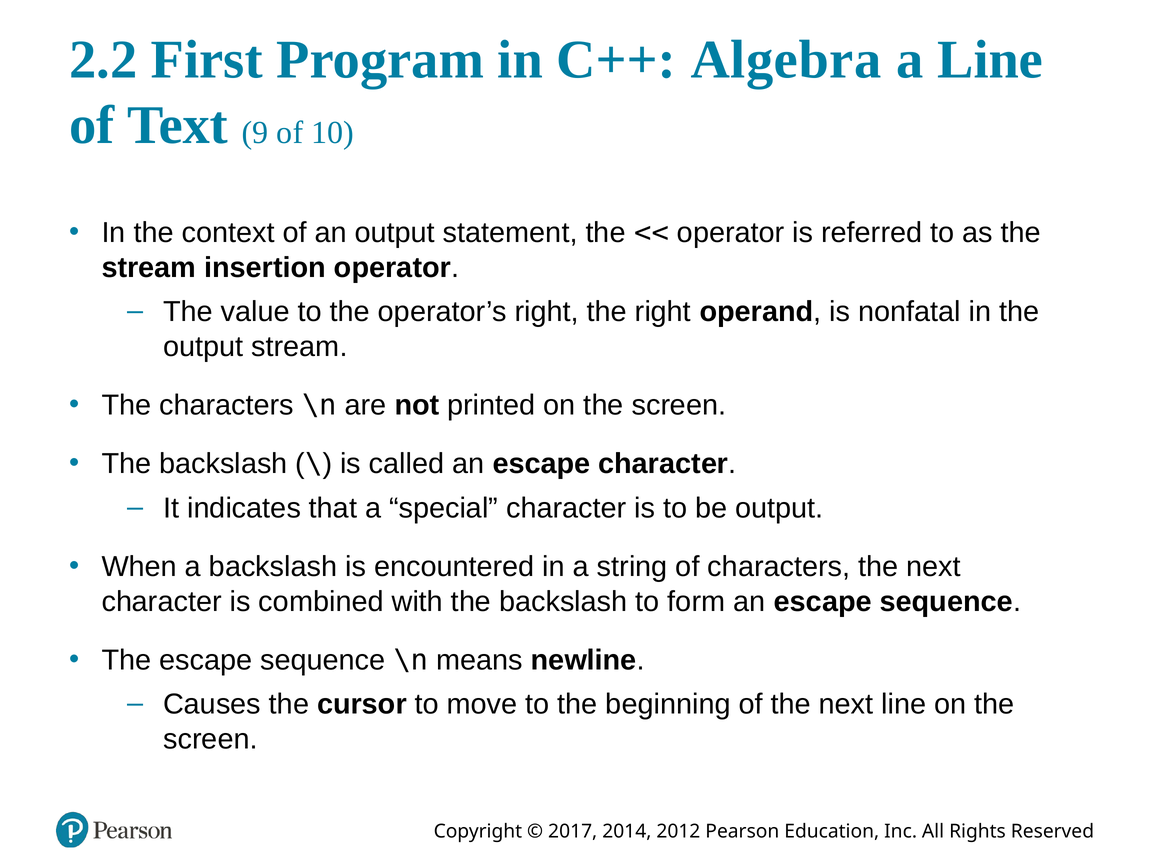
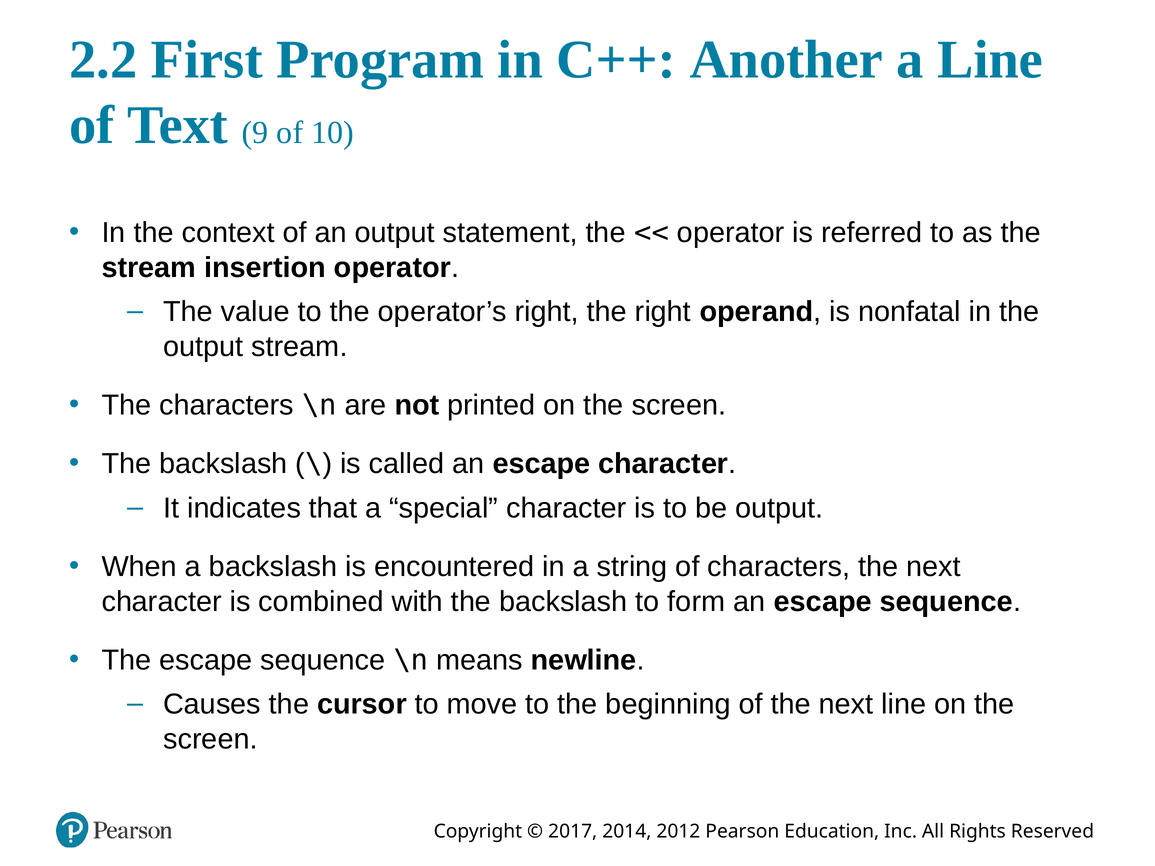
Algebra: Algebra -> Another (786, 60)
